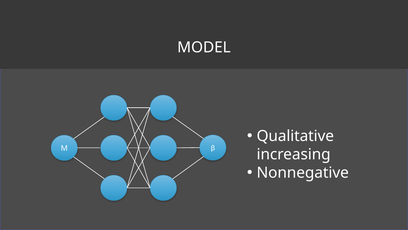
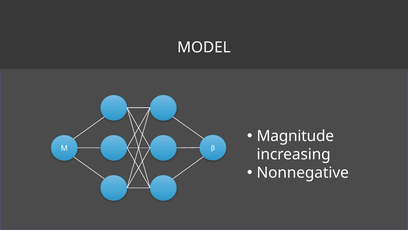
Qualitative: Qualitative -> Magnitude (295, 136)
